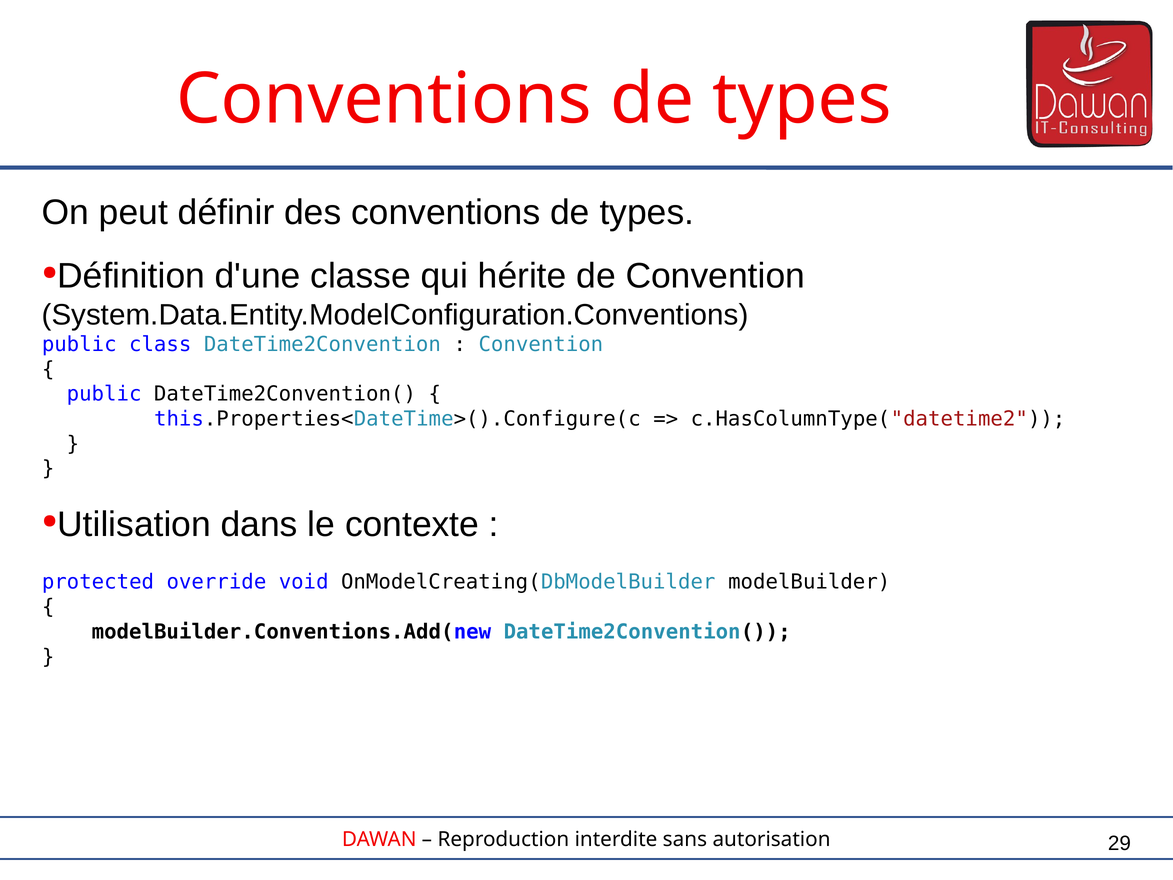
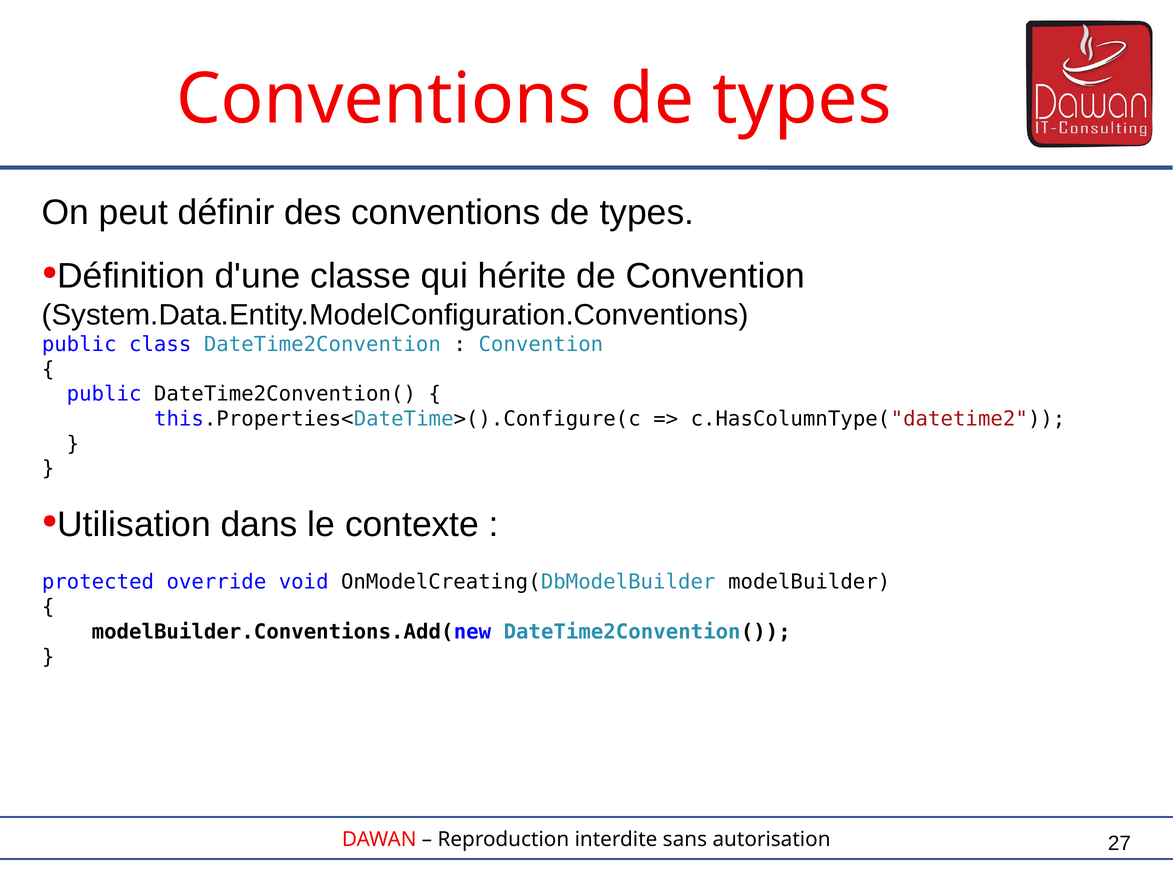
29: 29 -> 27 (1119, 843)
